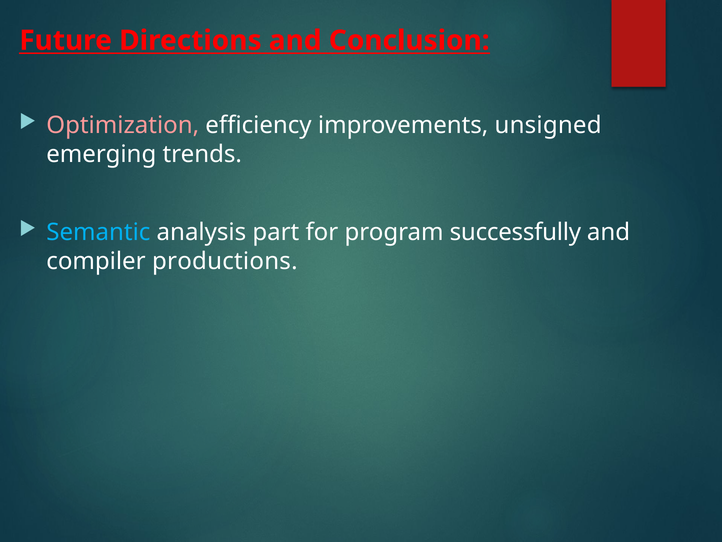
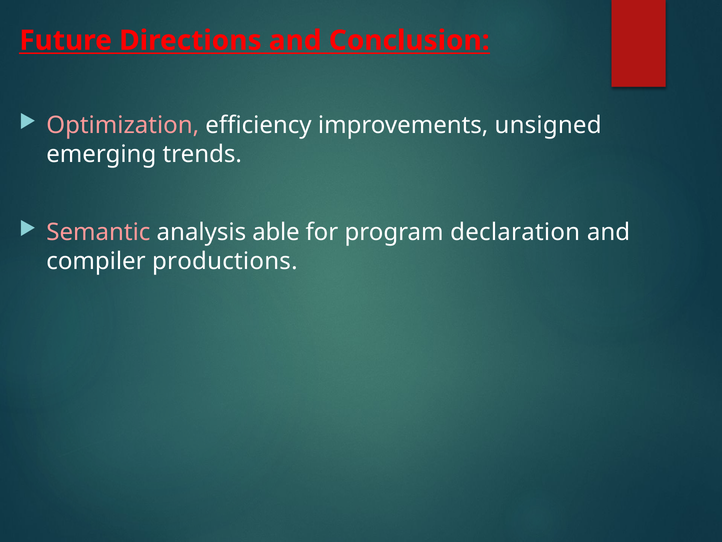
Semantic colour: light blue -> pink (98, 232)
part: part -> able (276, 232)
successfully: successfully -> declaration (515, 232)
